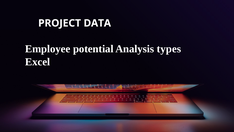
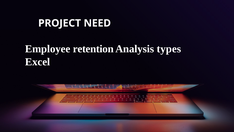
DATA: DATA -> NEED (97, 23)
potential: potential -> retention (93, 49)
